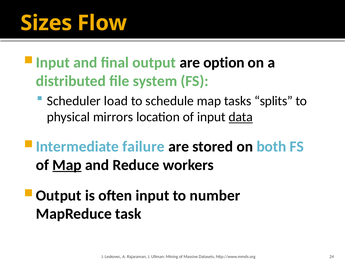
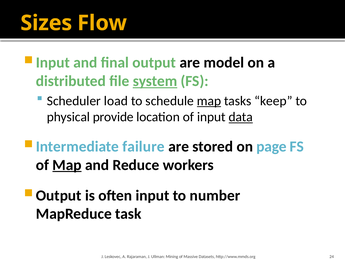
option: option -> model (224, 63)
system underline: none -> present (155, 81)
map underline: none -> present (209, 101)
splits: splits -> keep (273, 101)
mirrors: mirrors -> provide (113, 117)
both: both -> page (271, 146)
